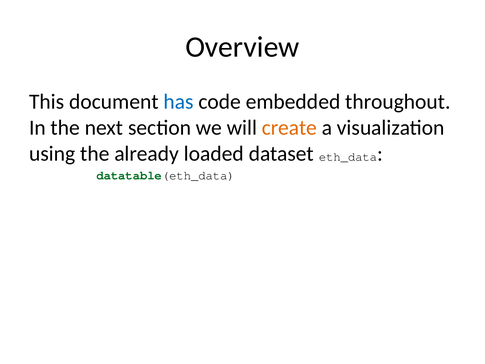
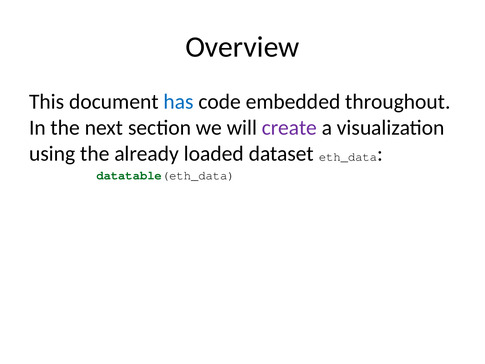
create colour: orange -> purple (289, 128)
